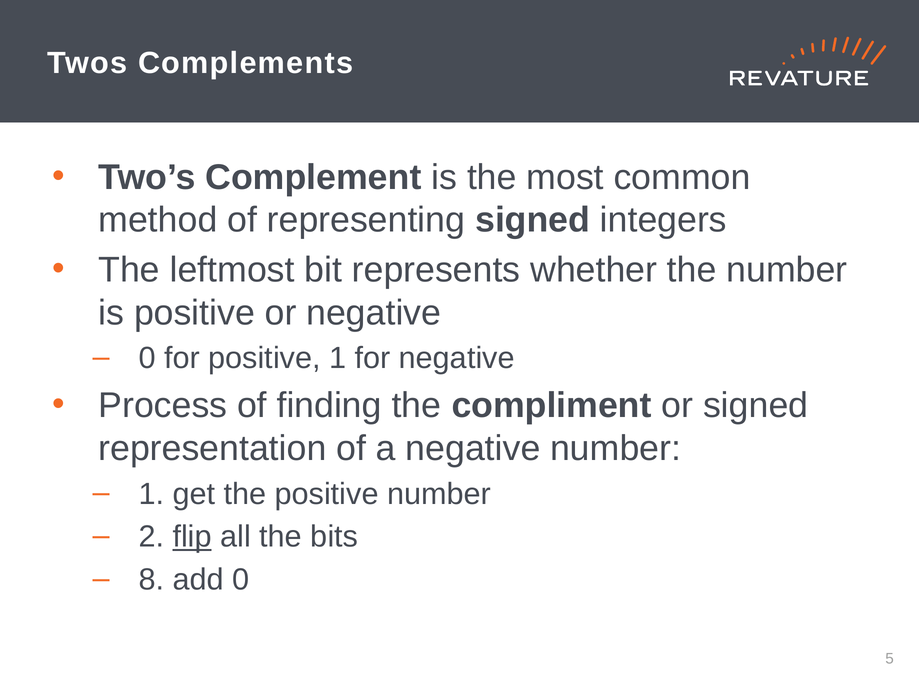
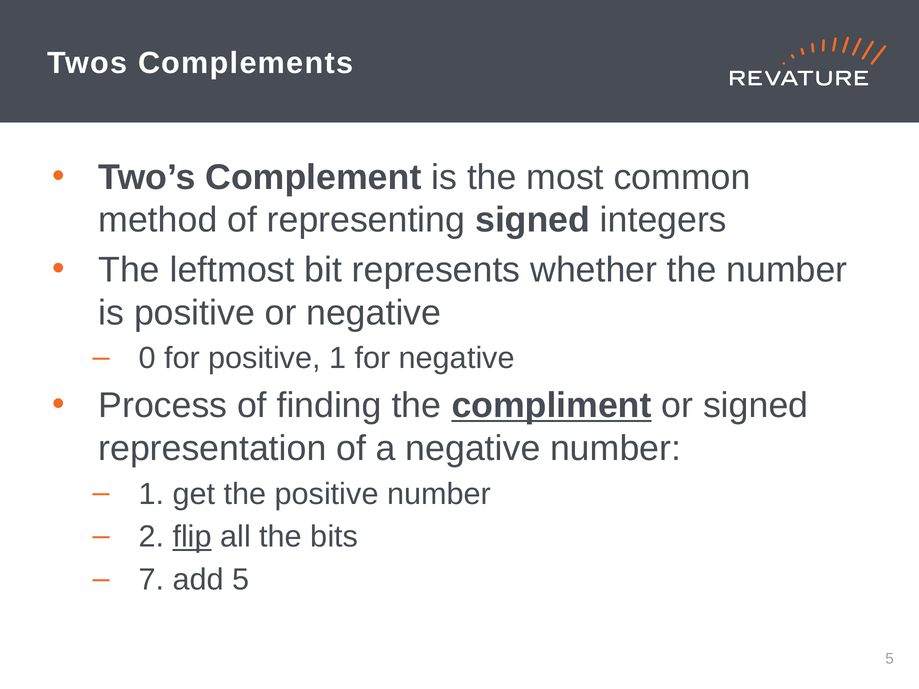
compliment underline: none -> present (552, 406)
8: 8 -> 7 (151, 580)
add 0: 0 -> 5 (241, 580)
